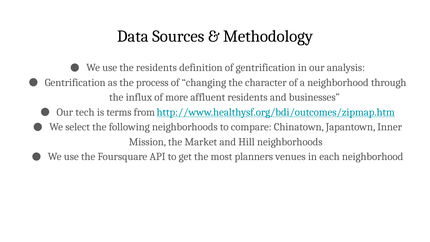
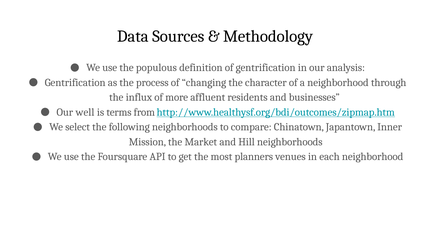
the residents: residents -> populous (156, 68)
tech: tech -> well (85, 112)
